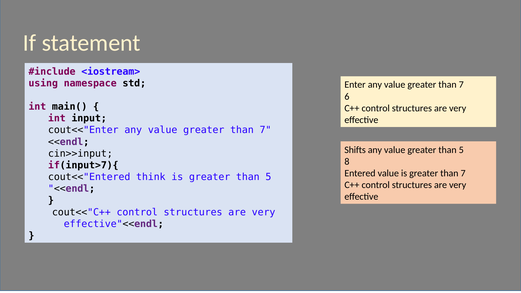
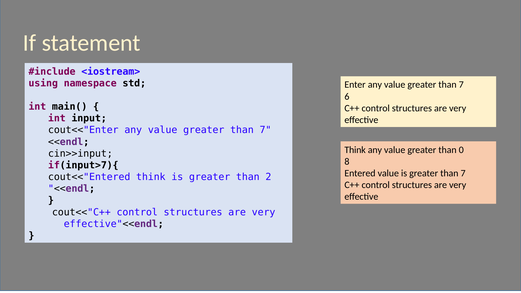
Shifts: Shifts -> Think (355, 150)
value greater than 5: 5 -> 0 (461, 150)
is greater than 5: 5 -> 2 (268, 177)
